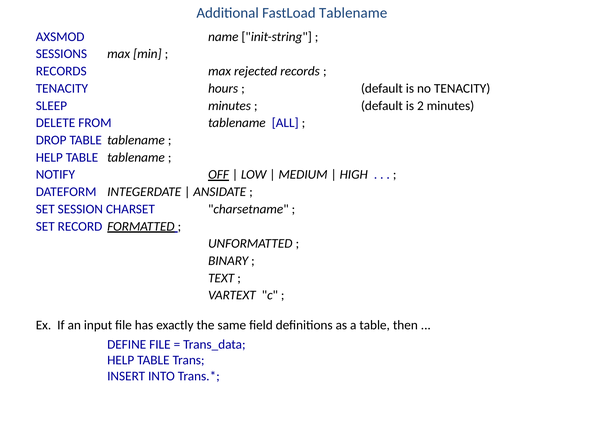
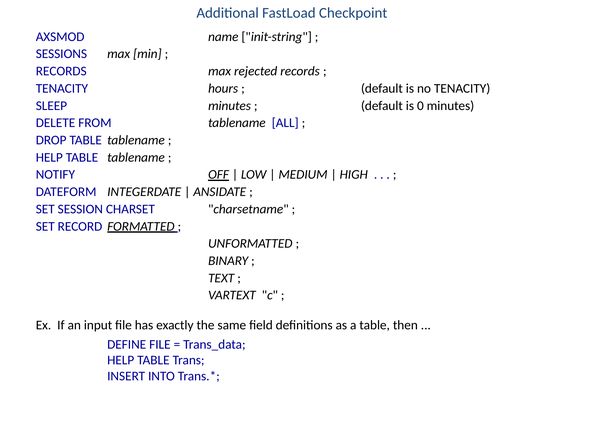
FastLoad Tablename: Tablename -> Checkpoint (353, 13)
2: 2 -> 0 (420, 106)
